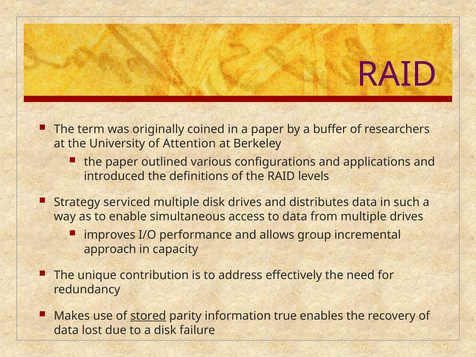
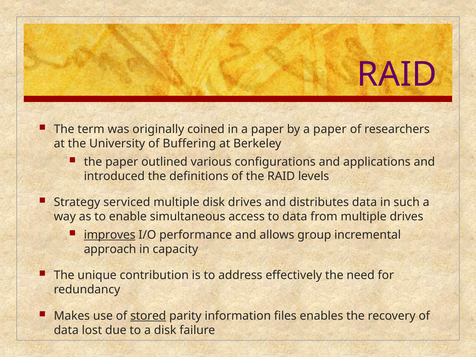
by a buffer: buffer -> paper (330, 129)
Attention: Attention -> Buffering (189, 144)
improves underline: none -> present (110, 235)
true: true -> files (285, 316)
